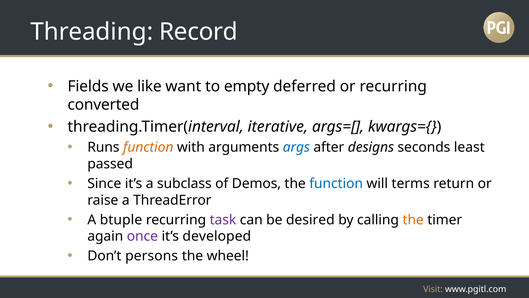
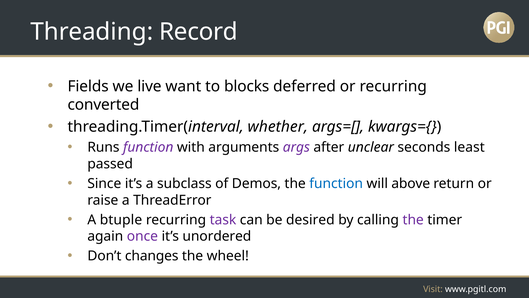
like: like -> live (149, 86)
empty: empty -> blocks (247, 86)
iterative: iterative -> whether (278, 127)
function colour: orange -> purple (148, 147)
args colour: blue -> purple (296, 147)
designs: designs -> unclear (371, 147)
terms: terms -> above (411, 183)
the colour: orange -> purple (413, 219)
developed: developed -> unordered (217, 236)
persons: persons -> changes (152, 256)
